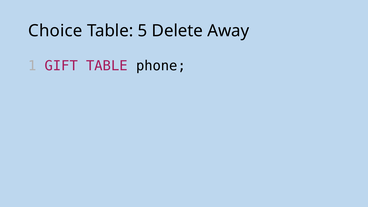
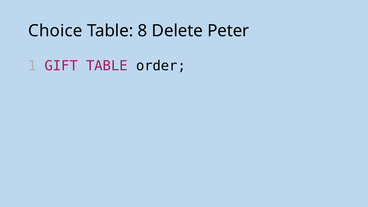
5: 5 -> 8 (142, 31)
Away: Away -> Peter (228, 31)
phone: phone -> order (161, 66)
